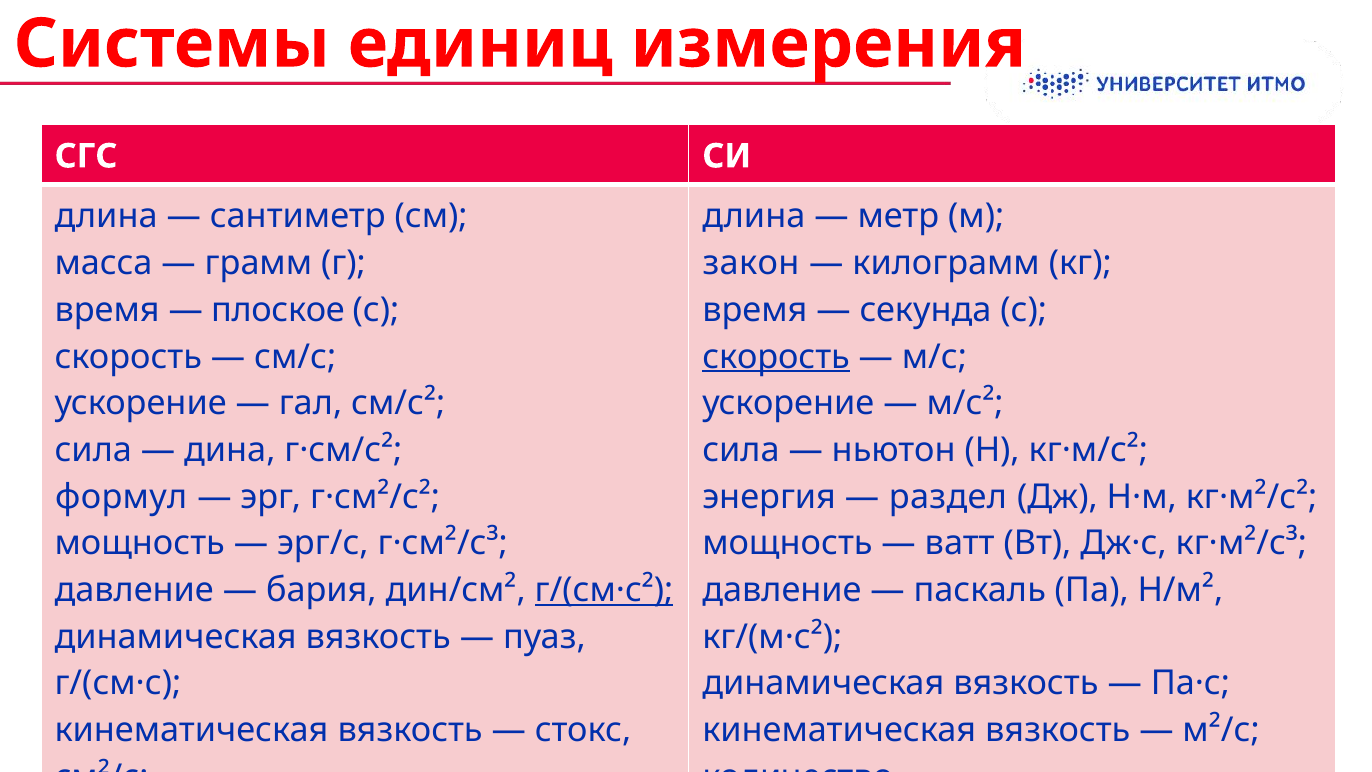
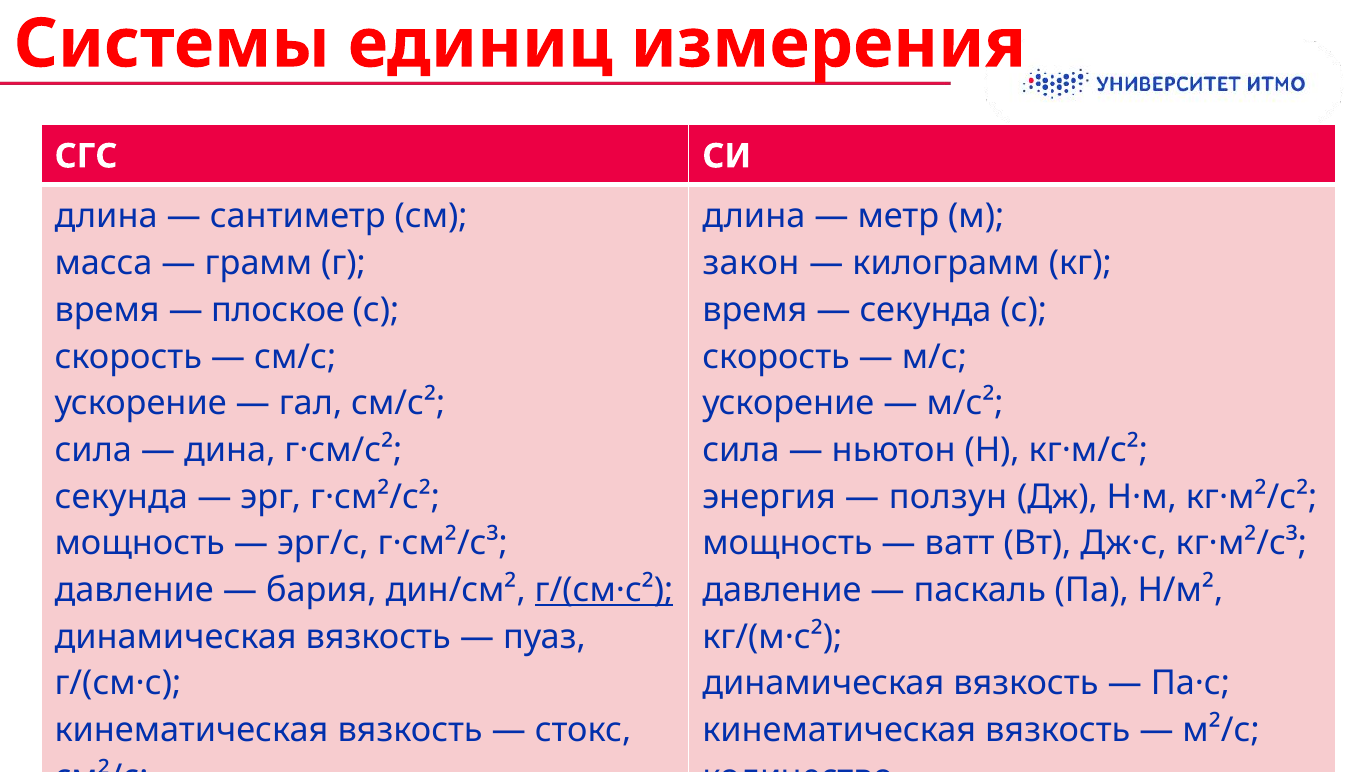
скорость underline: present -> none (776, 357)
формул: формул -> секунда (121, 497)
раздел: раздел -> ползун (948, 497)
